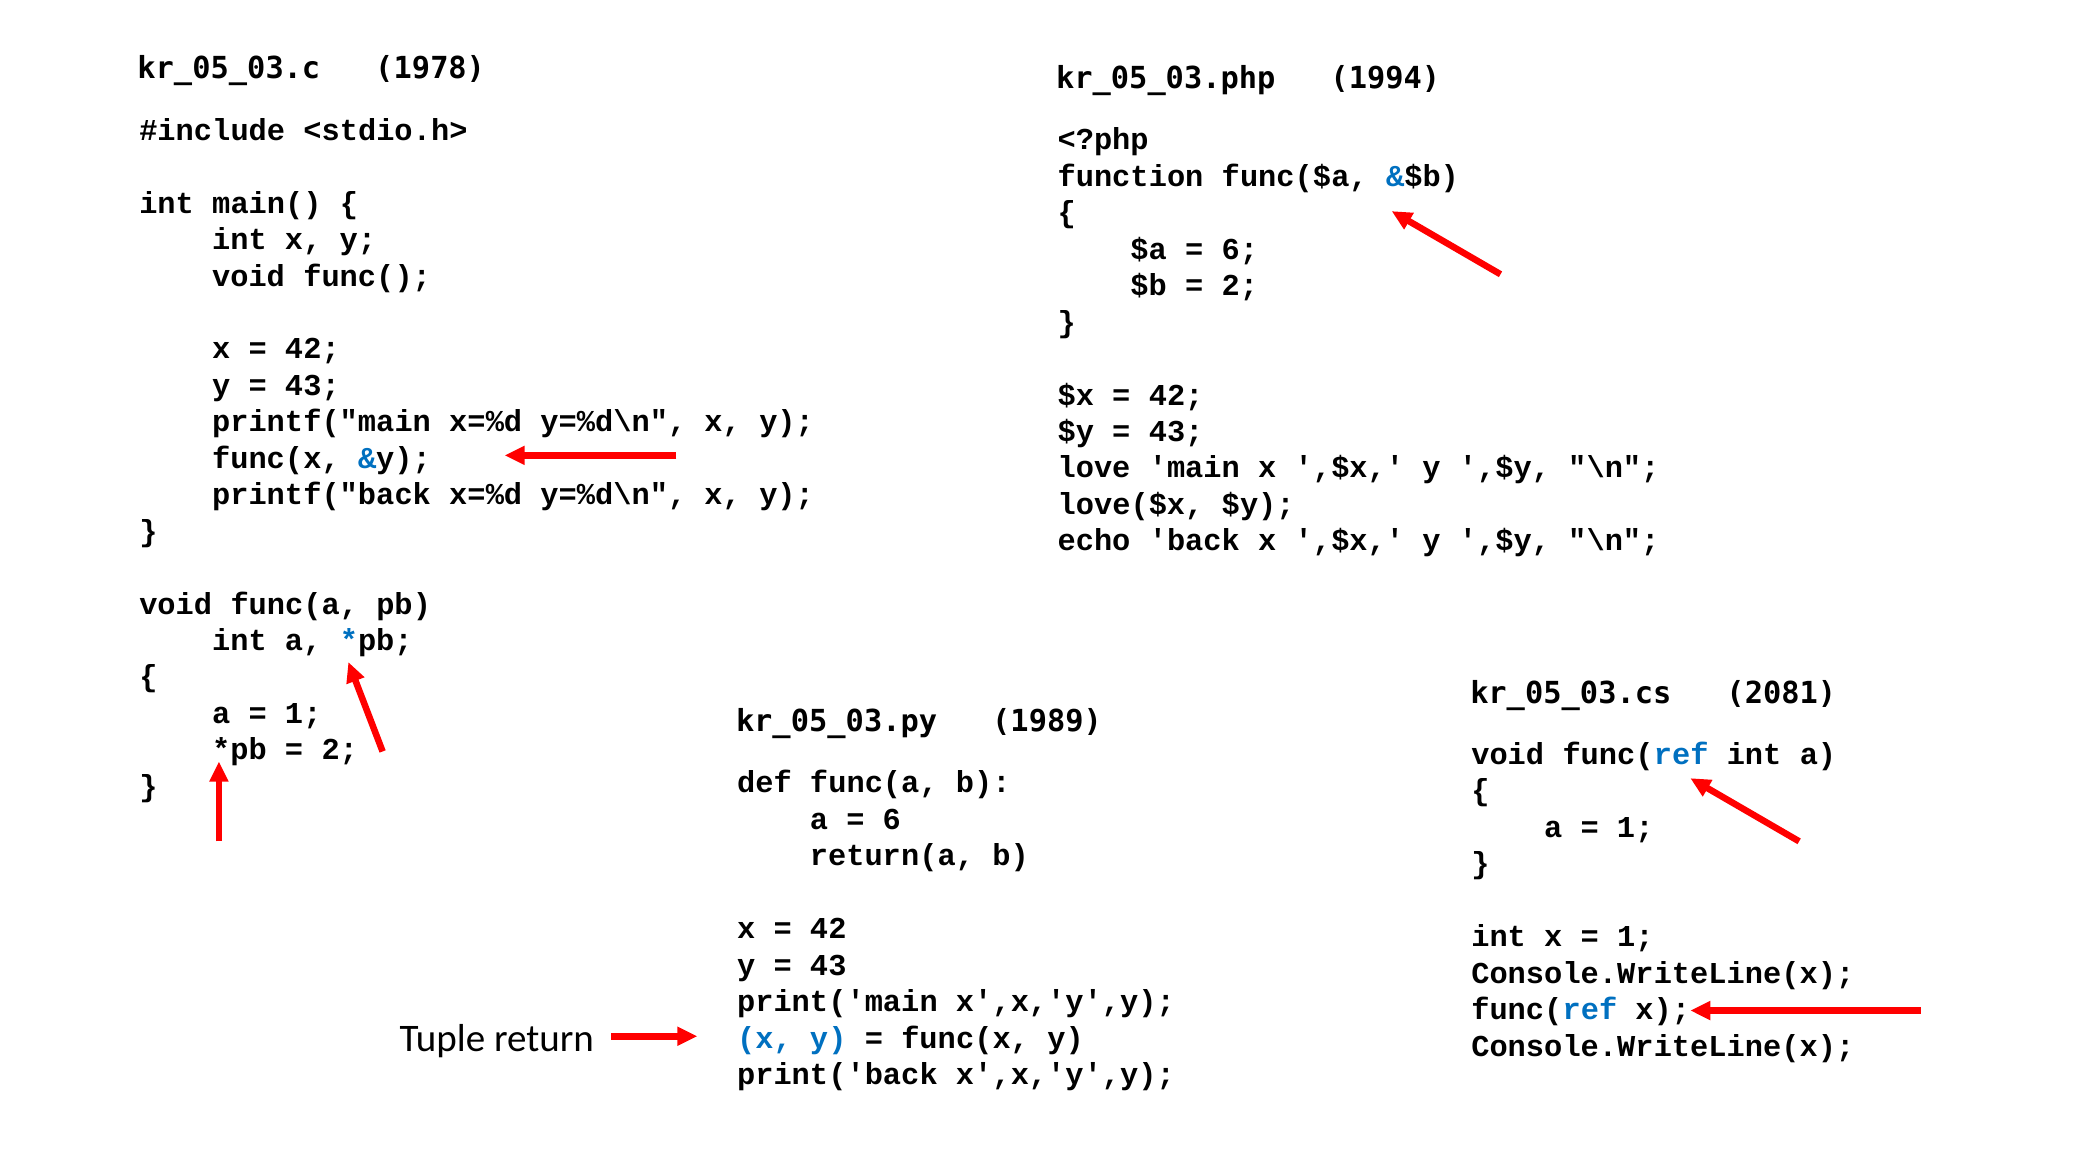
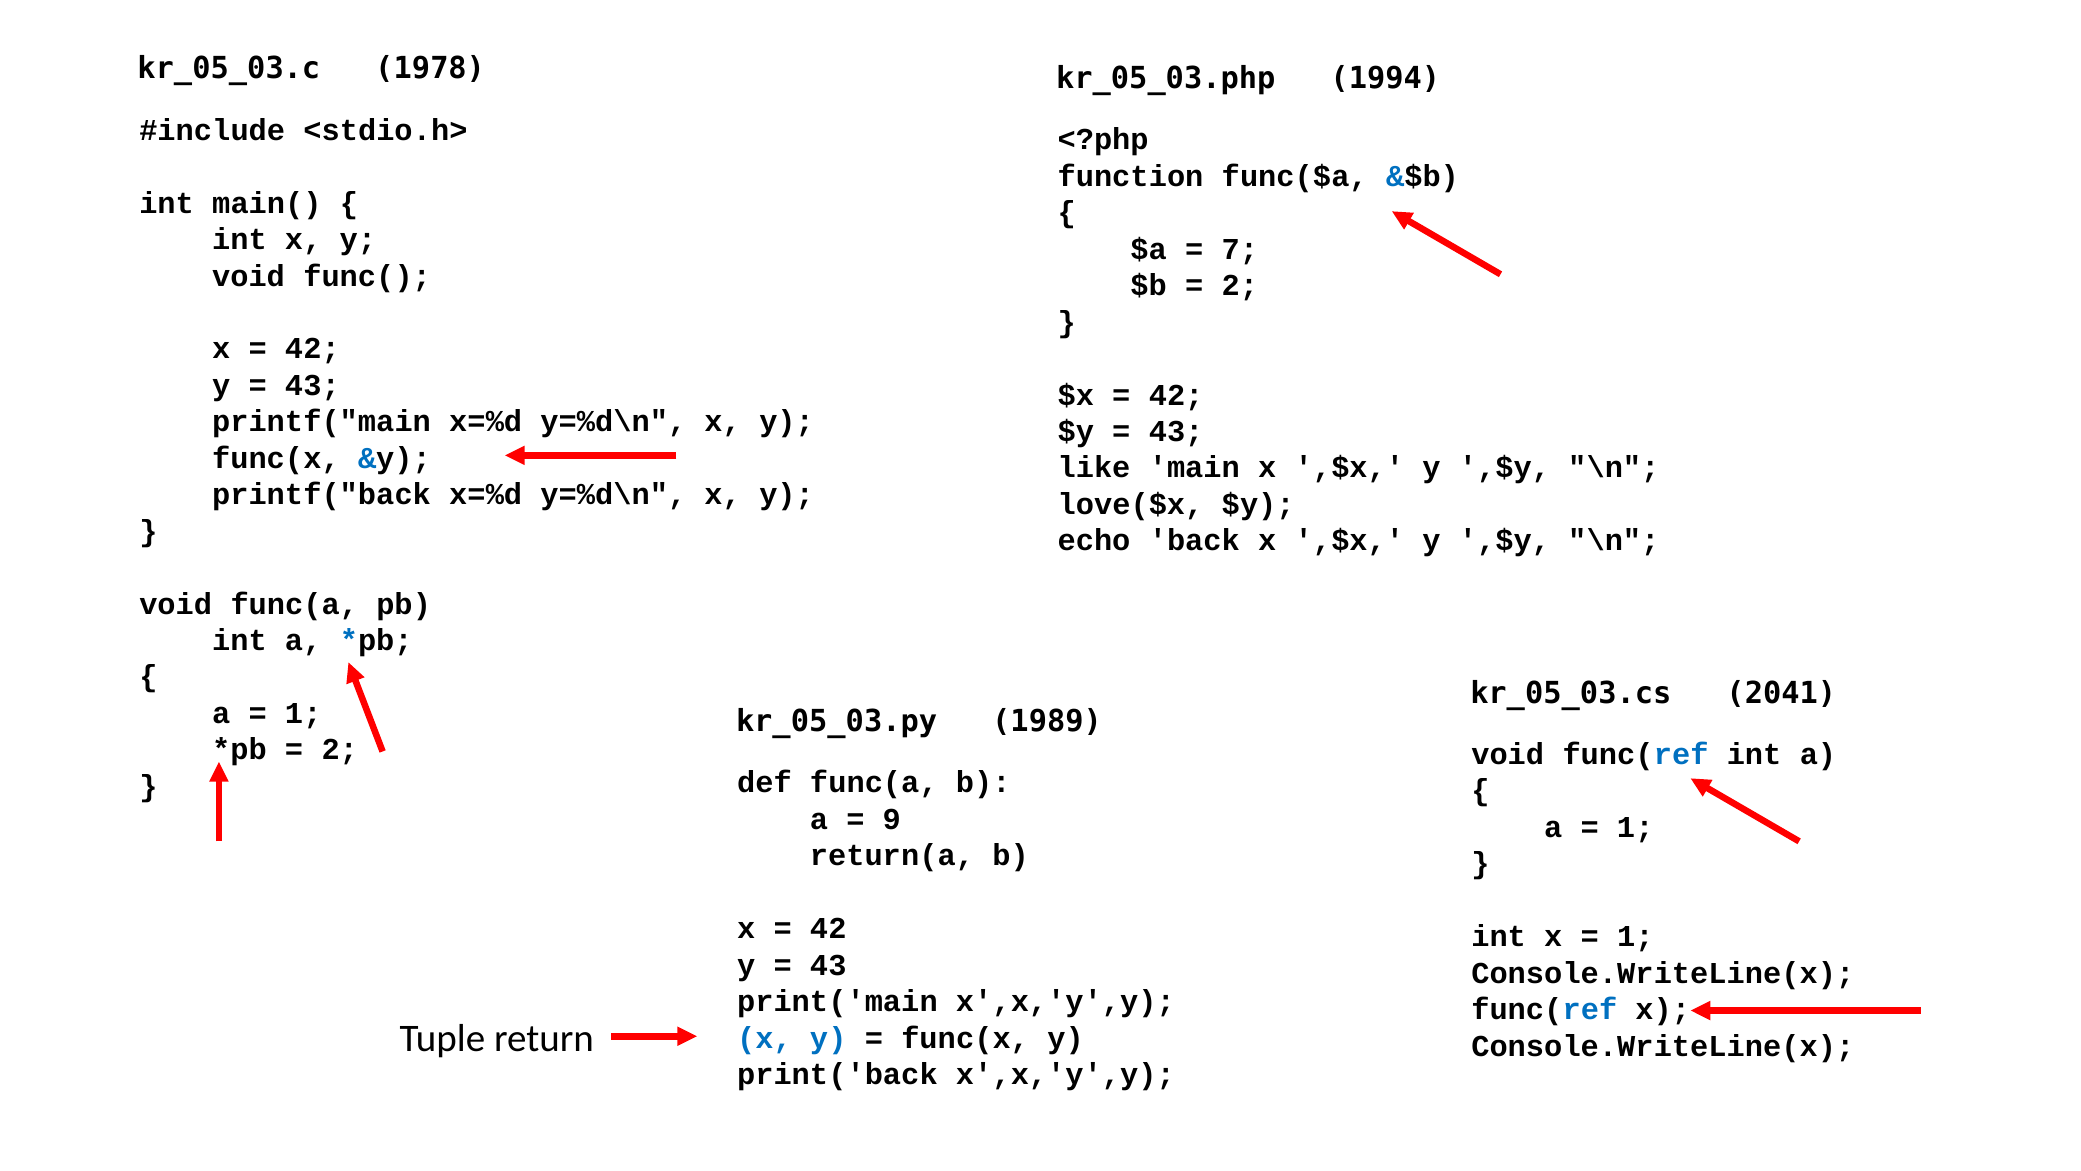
6: 6 -> 7 (1240, 249)
love: love -> like (1094, 468)
2081: 2081 -> 2041 (1781, 693)
6: 6 -> 9 (892, 819)
